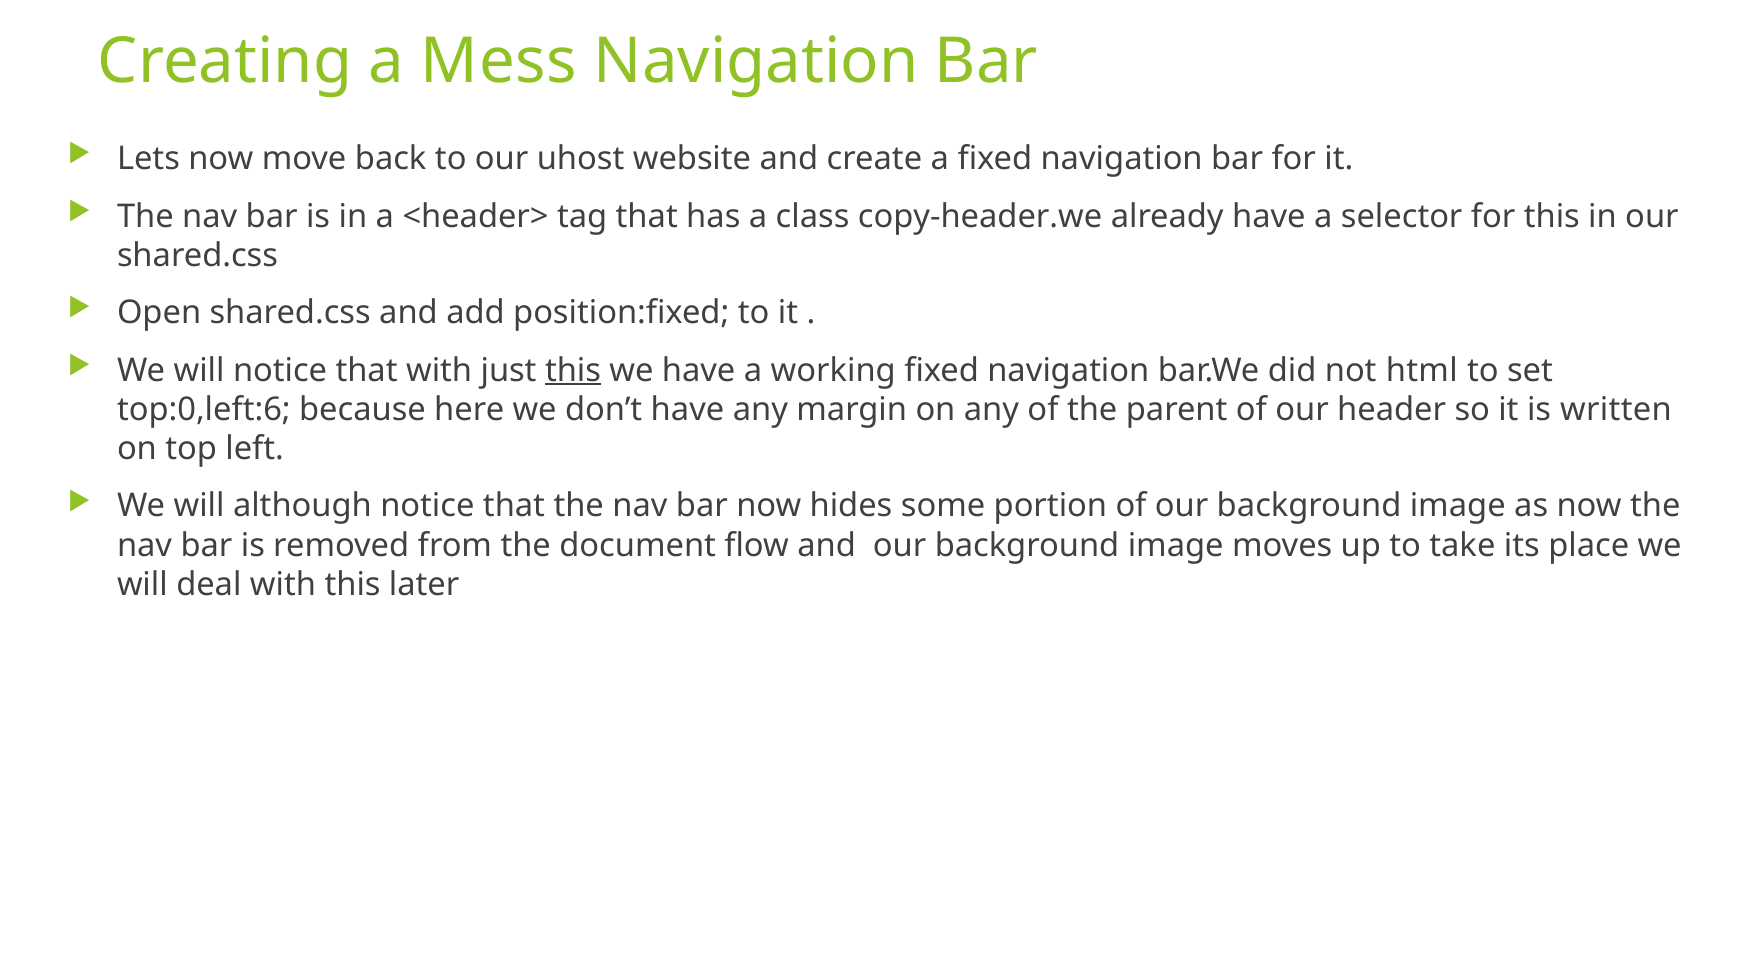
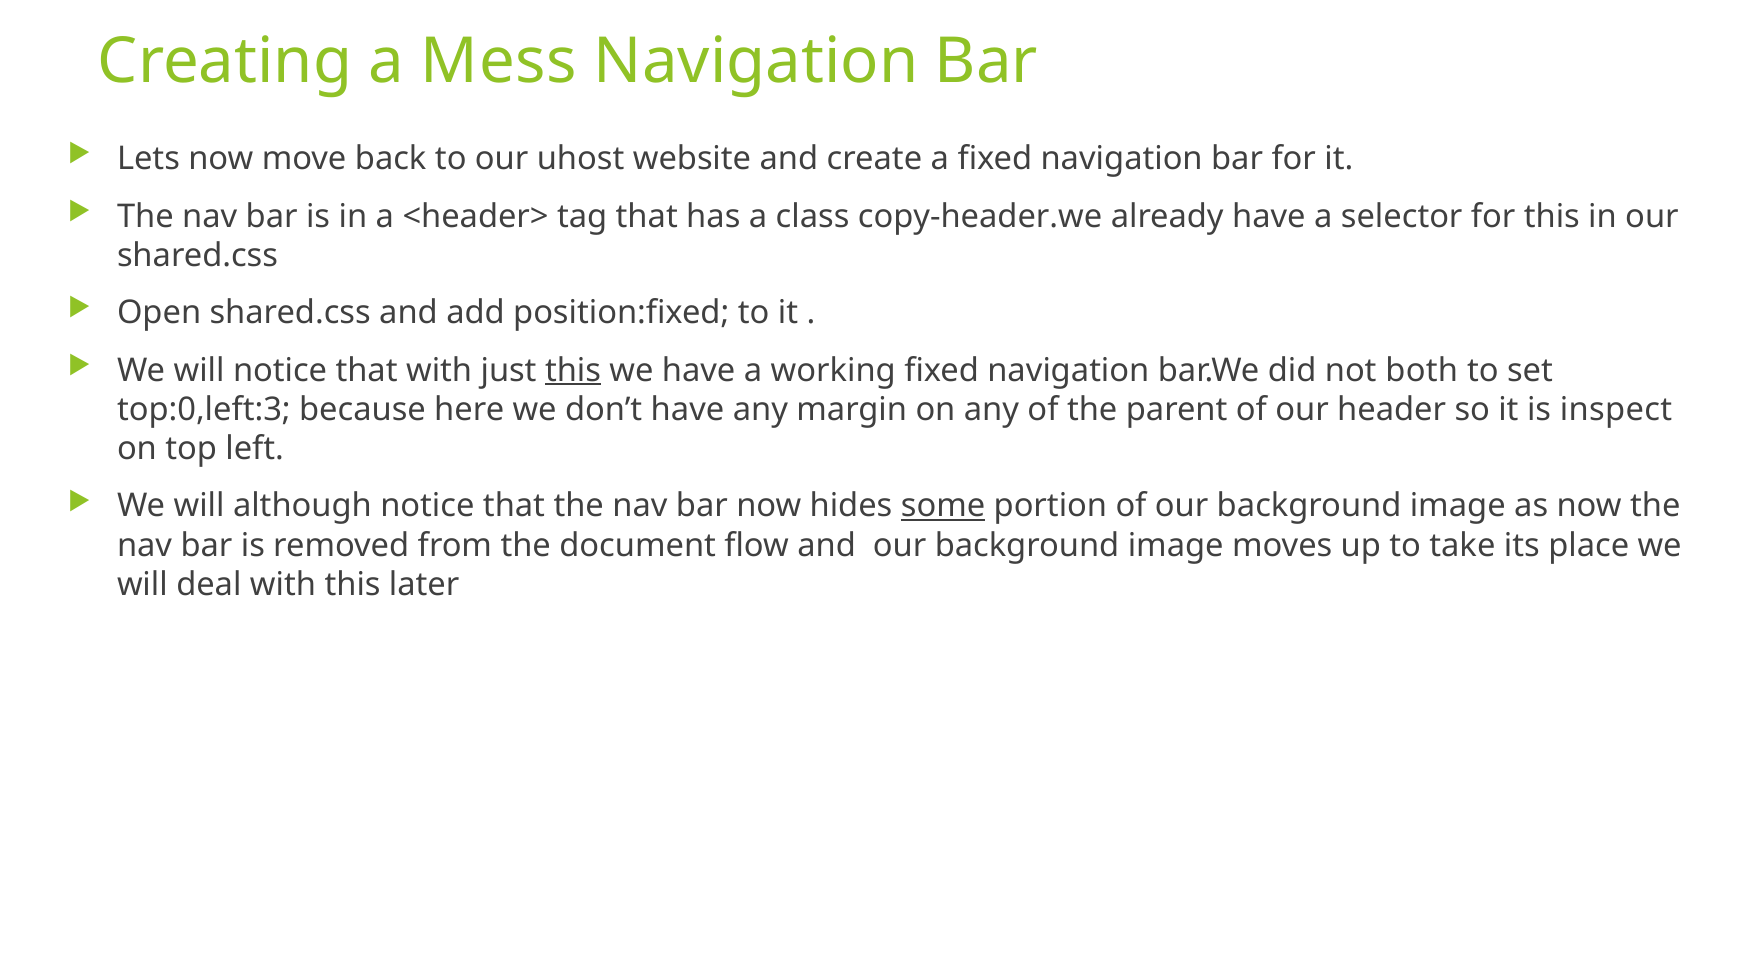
html: html -> both (1422, 370)
top:0,left:6: top:0,left:6 -> top:0,left:3 (204, 410)
written: written -> inspect (1616, 410)
some underline: none -> present (943, 506)
